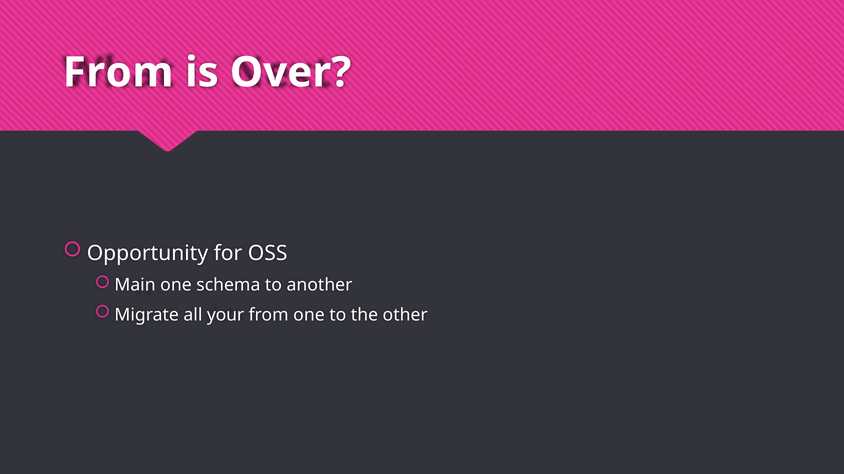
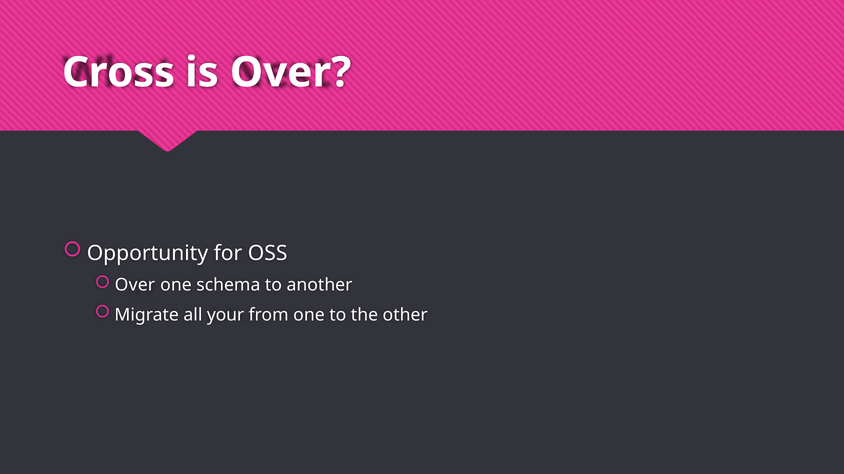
From: From -> Cross (118, 73)
Main: Main -> Over (135, 286)
